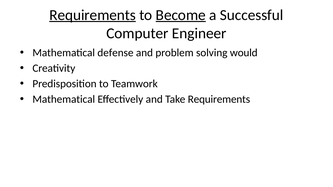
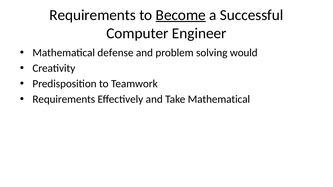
Requirements underline: present -> none (93, 15)
Mathematical: Mathematical -> Requirements (64, 99)
Take Requirements: Requirements -> Mathematical (219, 99)
